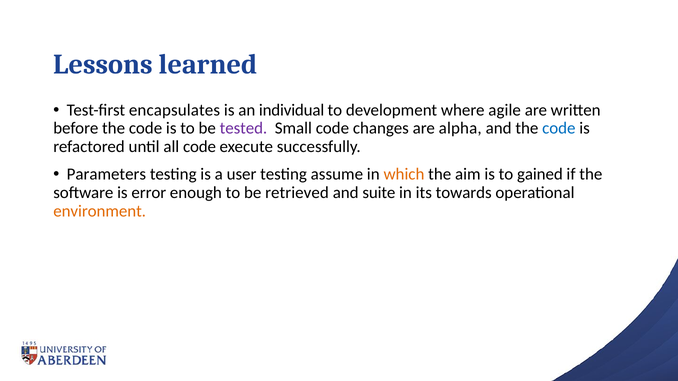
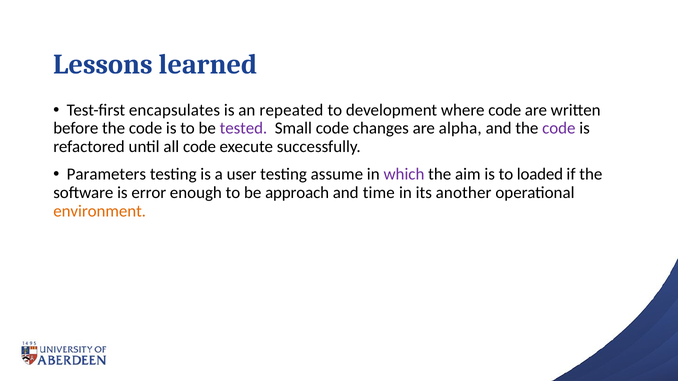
individual: individual -> repeated (291, 110)
where agile: agile -> code (505, 110)
code colour: blue -> purple (559, 129)
which colour: orange -> purple (404, 175)
gained: gained -> loaded (540, 175)
retrieved: retrieved -> approach (297, 193)
suite: suite -> time (379, 193)
towards: towards -> another (464, 193)
